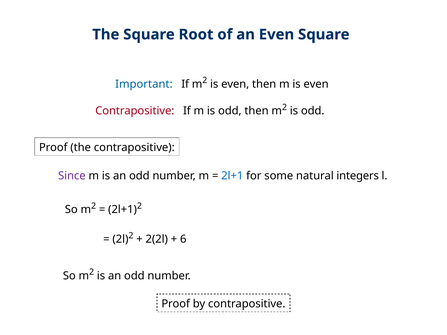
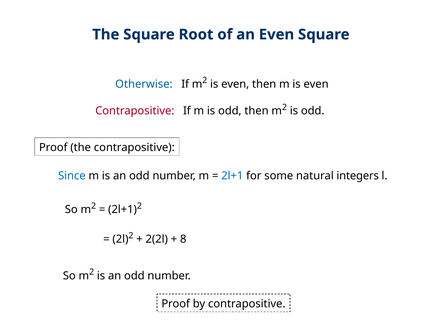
Important: Important -> Otherwise (144, 84)
Since colour: purple -> blue (72, 176)
6: 6 -> 8 (183, 239)
